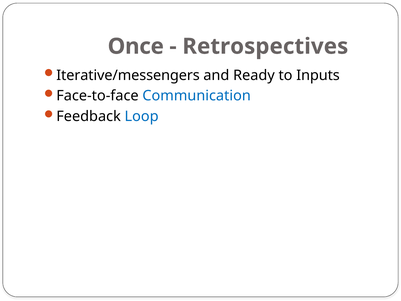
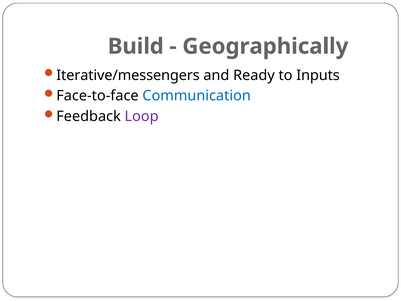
Once: Once -> Build (136, 46)
Retrospectives: Retrospectives -> Geographically (265, 46)
Loop colour: blue -> purple (142, 116)
